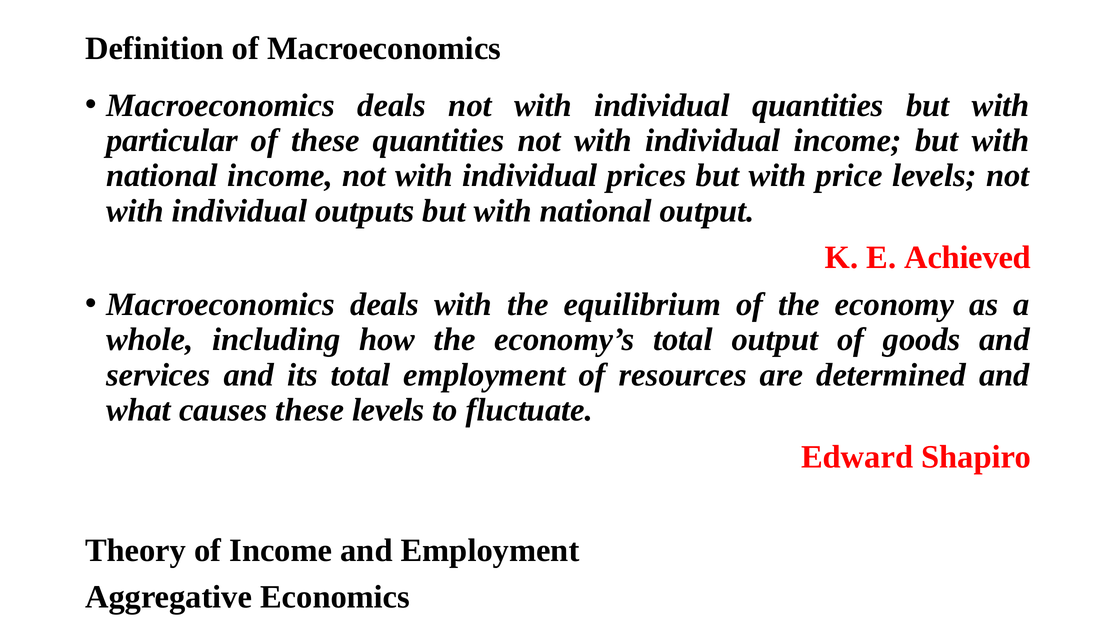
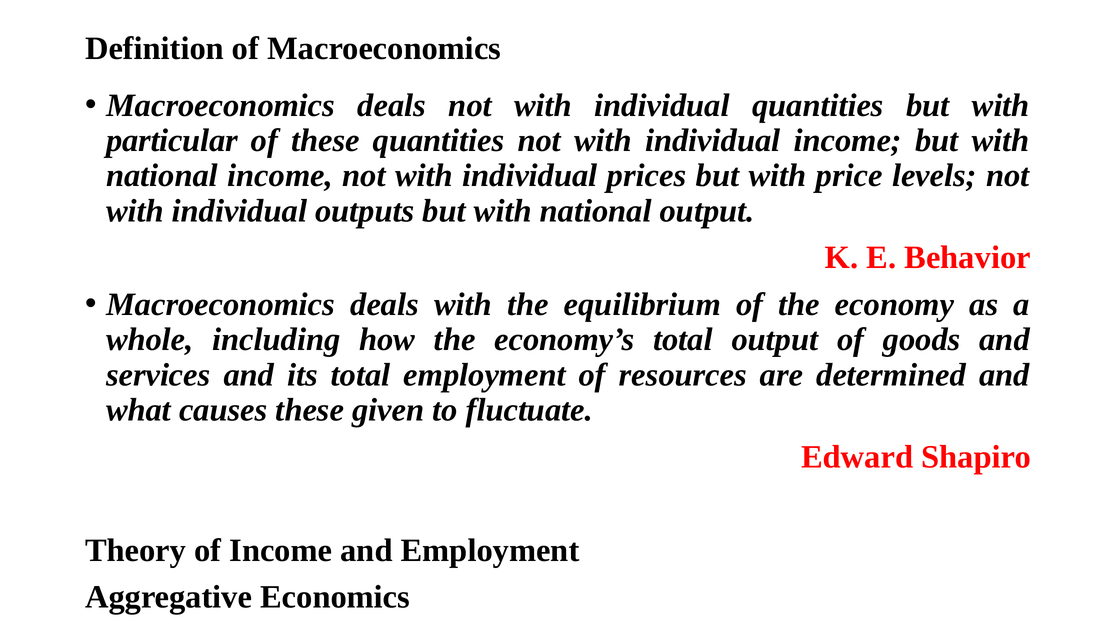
Achieved: Achieved -> Behavior (968, 258)
these levels: levels -> given (388, 410)
